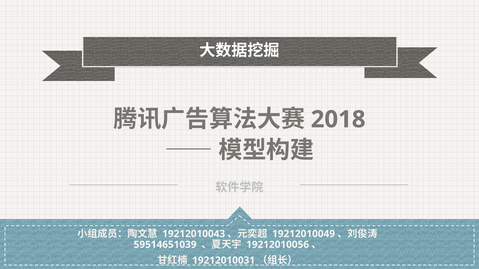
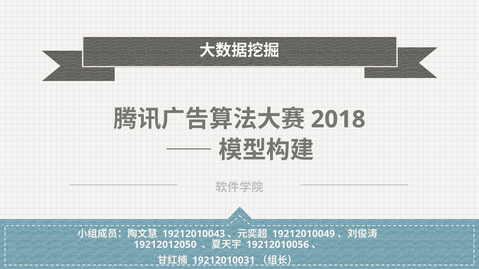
59514651039: 59514651039 -> 19212012050 (165, 245)
